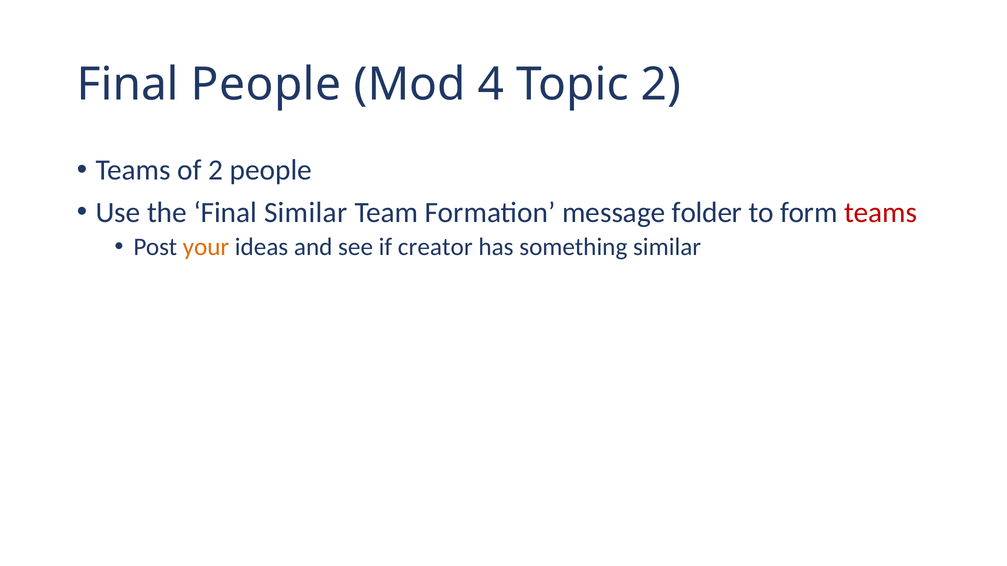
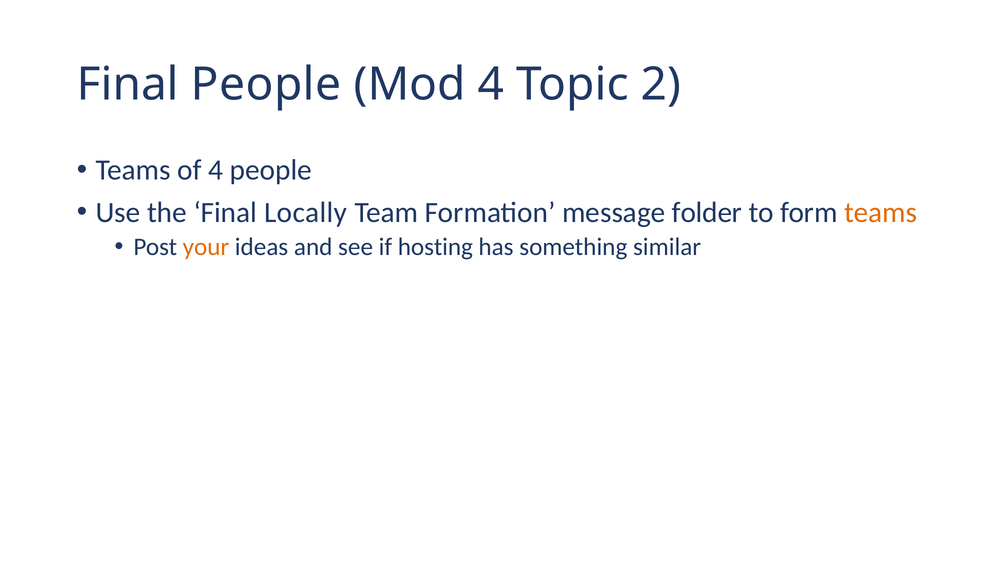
of 2: 2 -> 4 (216, 170)
Final Similar: Similar -> Locally (306, 212)
teams colour: red -> orange (881, 212)
creator: creator -> hosting (435, 247)
